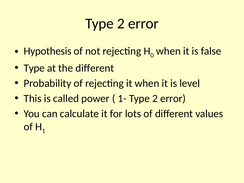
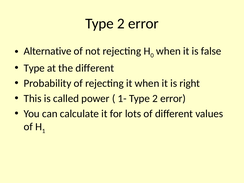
Hypothesis: Hypothesis -> Alternative (48, 51)
level: level -> right (190, 83)
